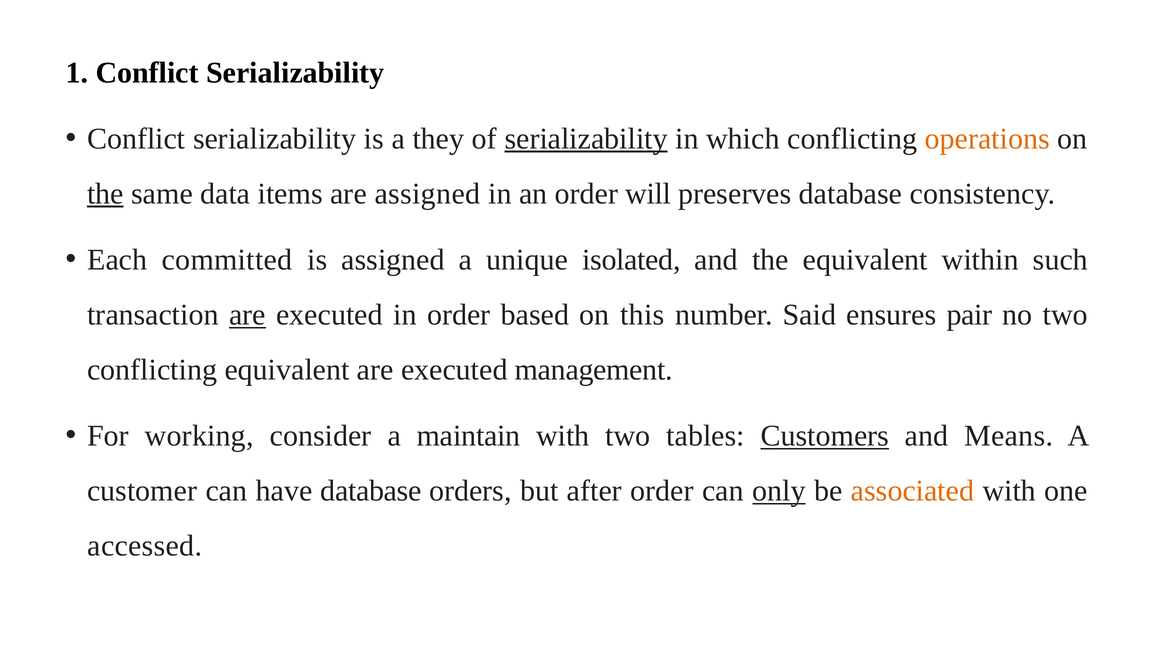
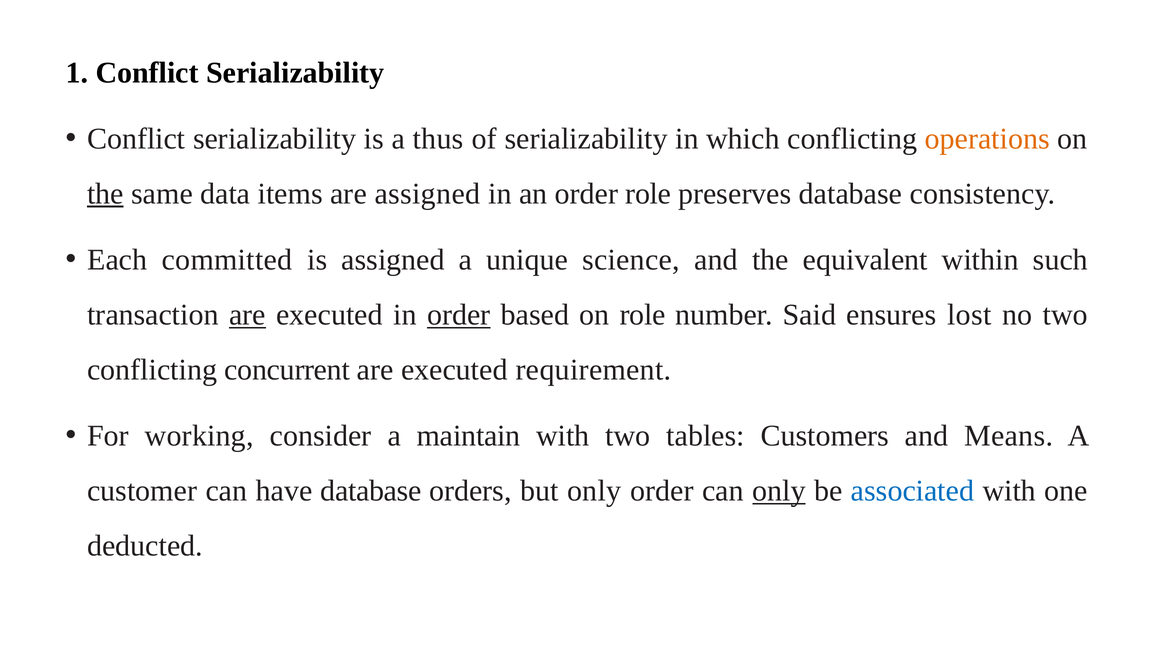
they: they -> thus (438, 139)
serializability underline: present -> none (586, 139)
order will: will -> role (648, 194)
isolated: isolated -> science (631, 260)
order underline: none -> present (459, 315)
on this: this -> role (643, 315)
pair: pair -> lost (969, 315)
conflicting equivalent: equivalent -> concurrent (287, 370)
management: management -> requirement (594, 370)
Customers underline: present -> none (825, 436)
but after: after -> only (594, 491)
associated colour: orange -> blue (912, 491)
accessed: accessed -> deducted (145, 546)
